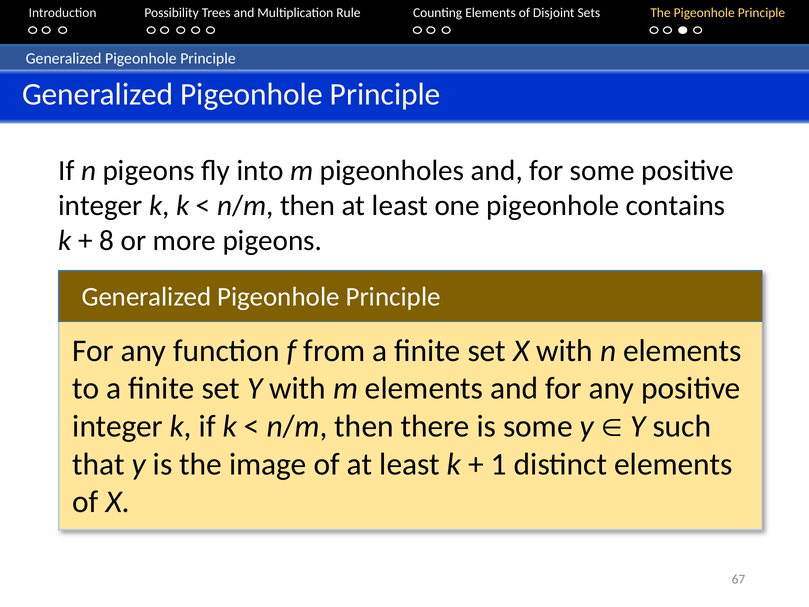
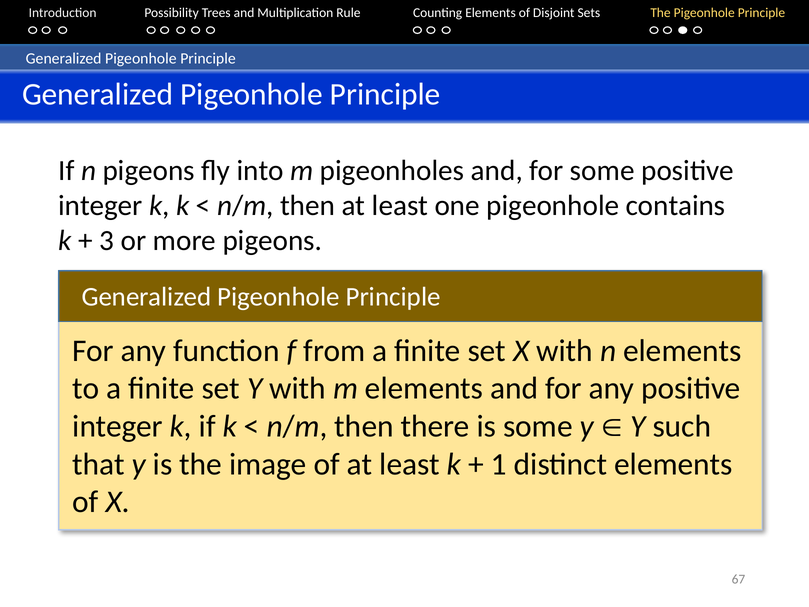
8: 8 -> 3 (107, 240)
